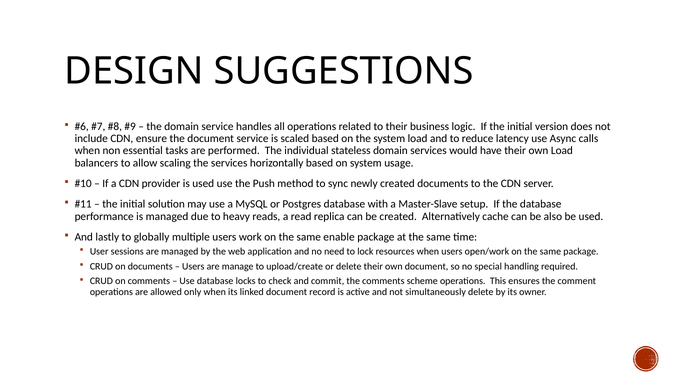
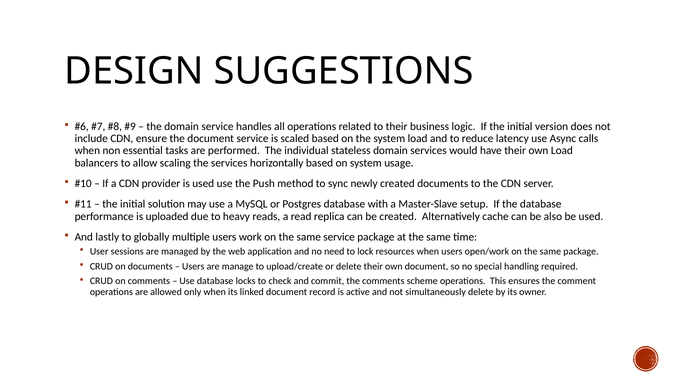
is managed: managed -> uploaded (167, 216)
same enable: enable -> service (339, 237)
